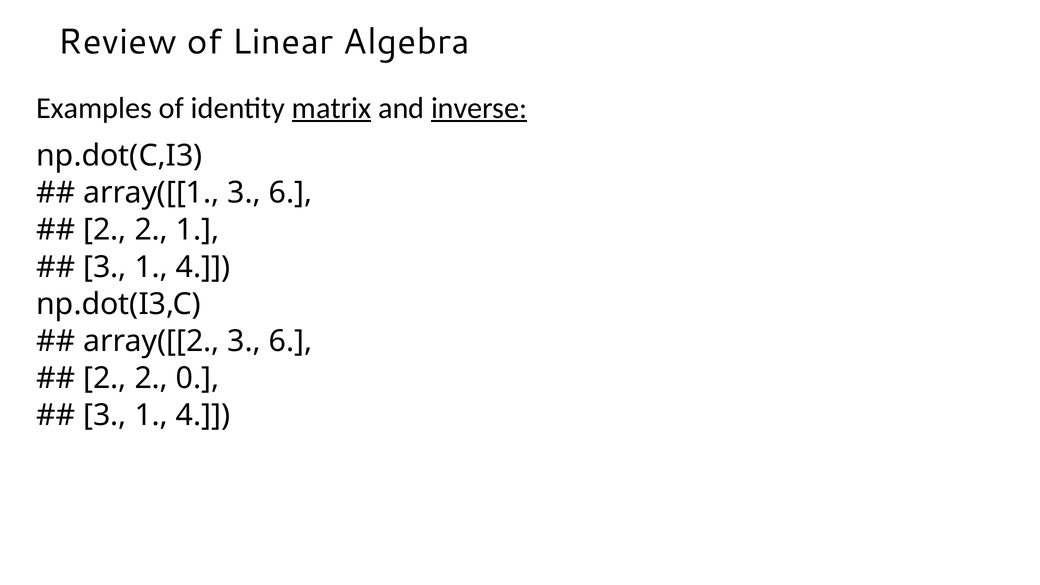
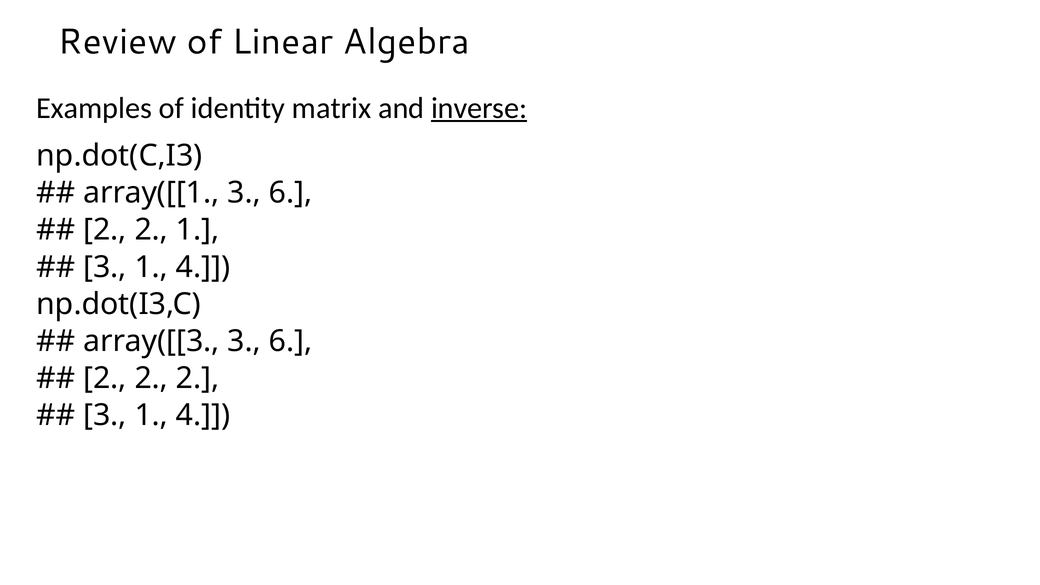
matrix underline: present -> none (332, 108)
array([[2: array([[2 -> array([[3 (151, 341)
2 2 0: 0 -> 2 (198, 378)
